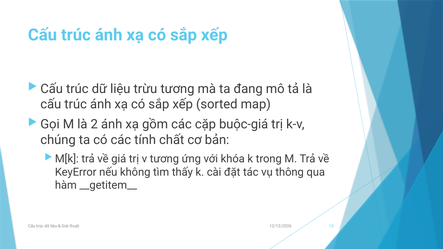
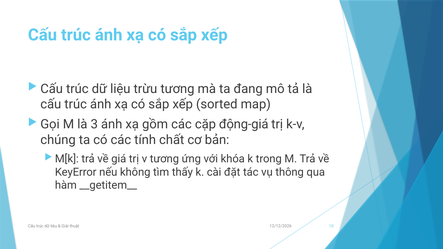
2: 2 -> 3 (94, 124)
buộc-giá: buộc-giá -> động-giá (244, 124)
